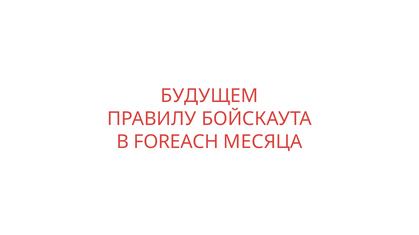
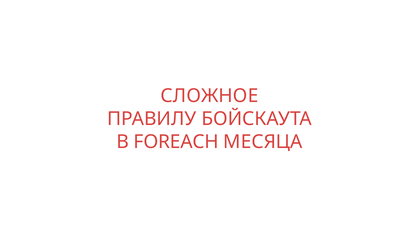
БУДУЩЕМ: БУДУЩЕМ -> СЛОЖНОЕ (209, 96)
